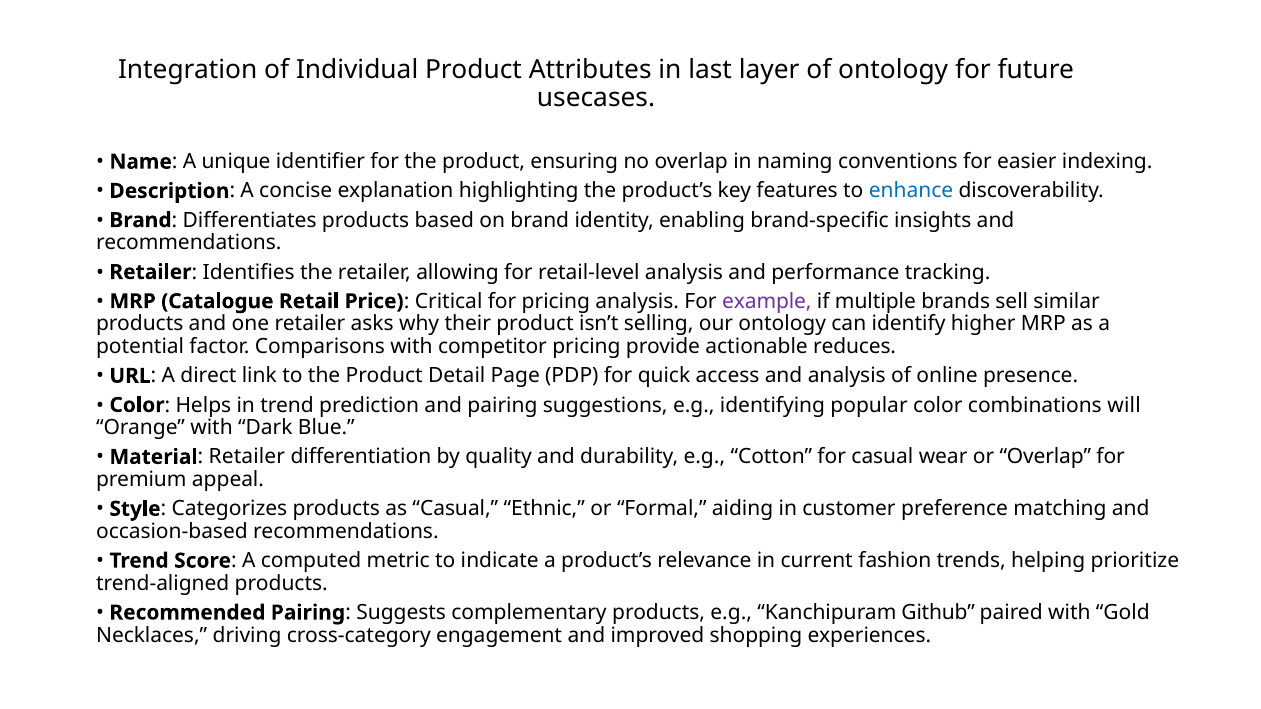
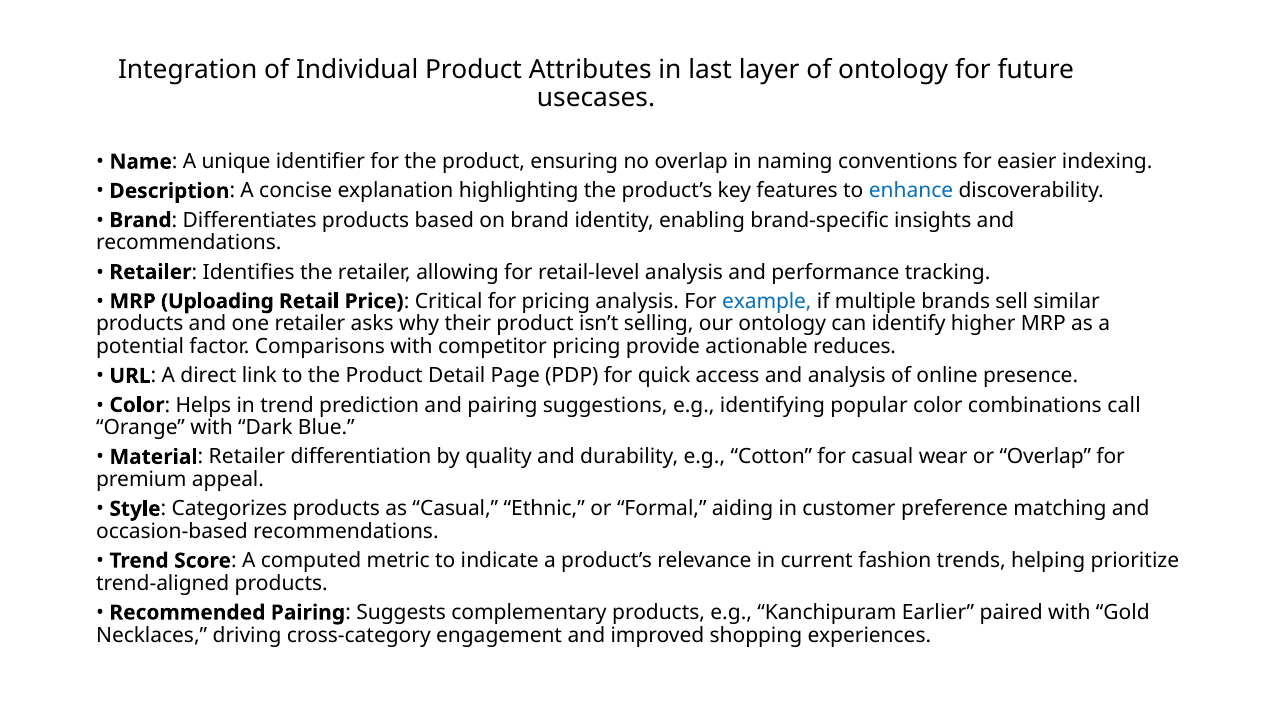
Catalogue: Catalogue -> Uploading (217, 301)
example colour: purple -> blue (767, 301)
will: will -> call (1124, 405)
Github: Github -> Earlier (938, 613)
